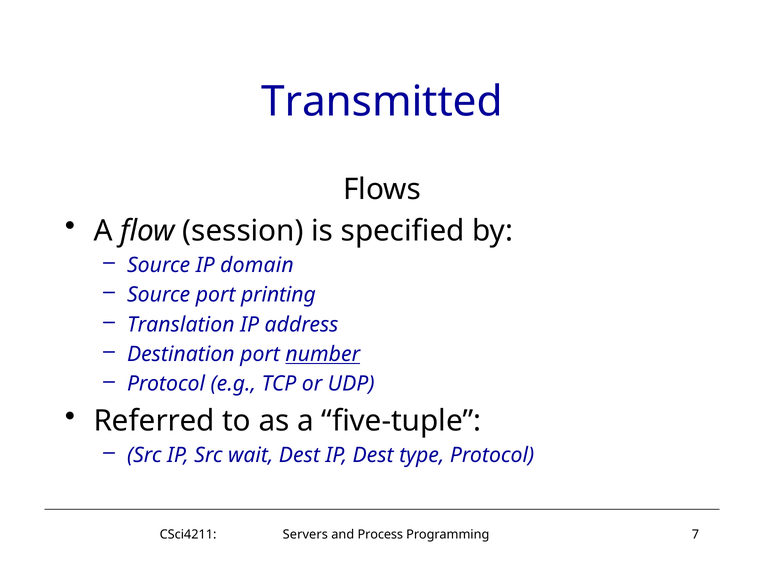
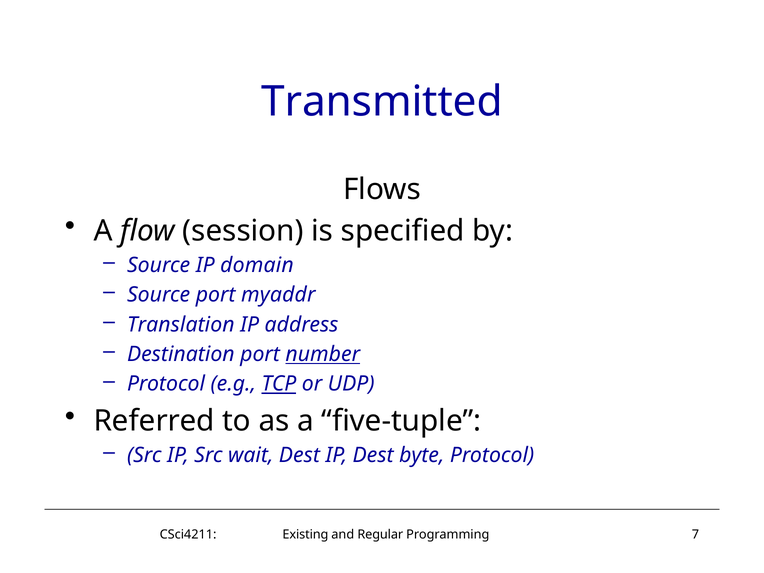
printing: printing -> myaddr (278, 295)
TCP underline: none -> present (279, 384)
type: type -> byte (422, 455)
Servers: Servers -> Existing (305, 534)
Process: Process -> Regular (380, 534)
